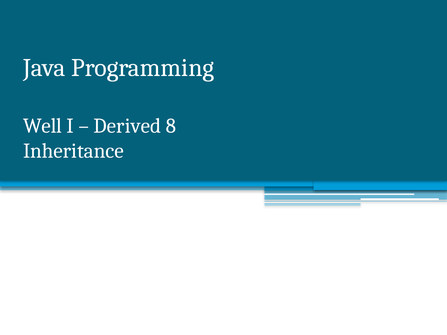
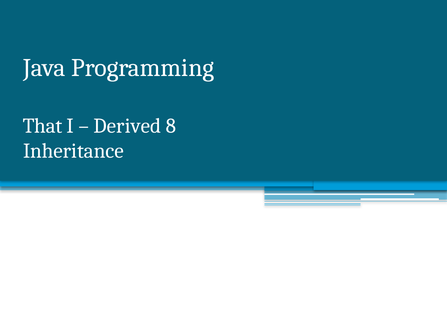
Well: Well -> That (43, 126)
